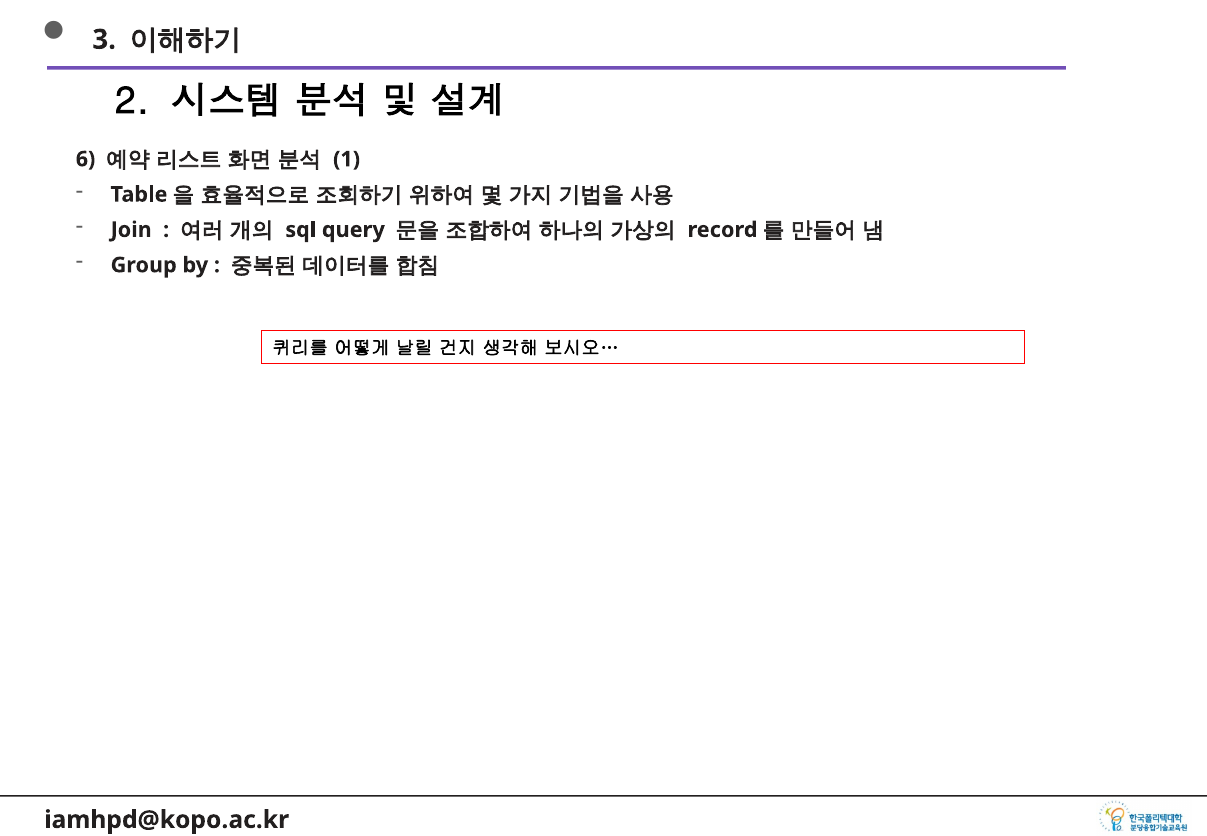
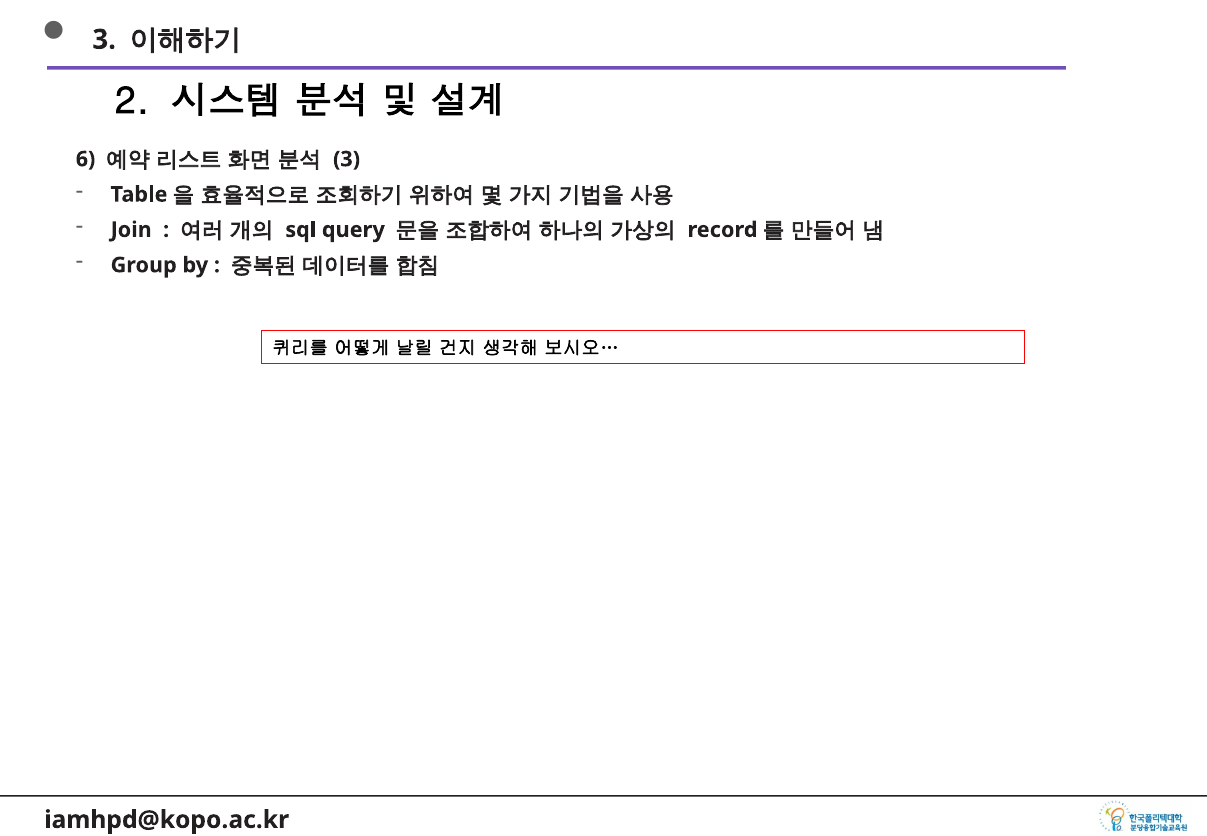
1: 1 -> 3 (347, 159)
